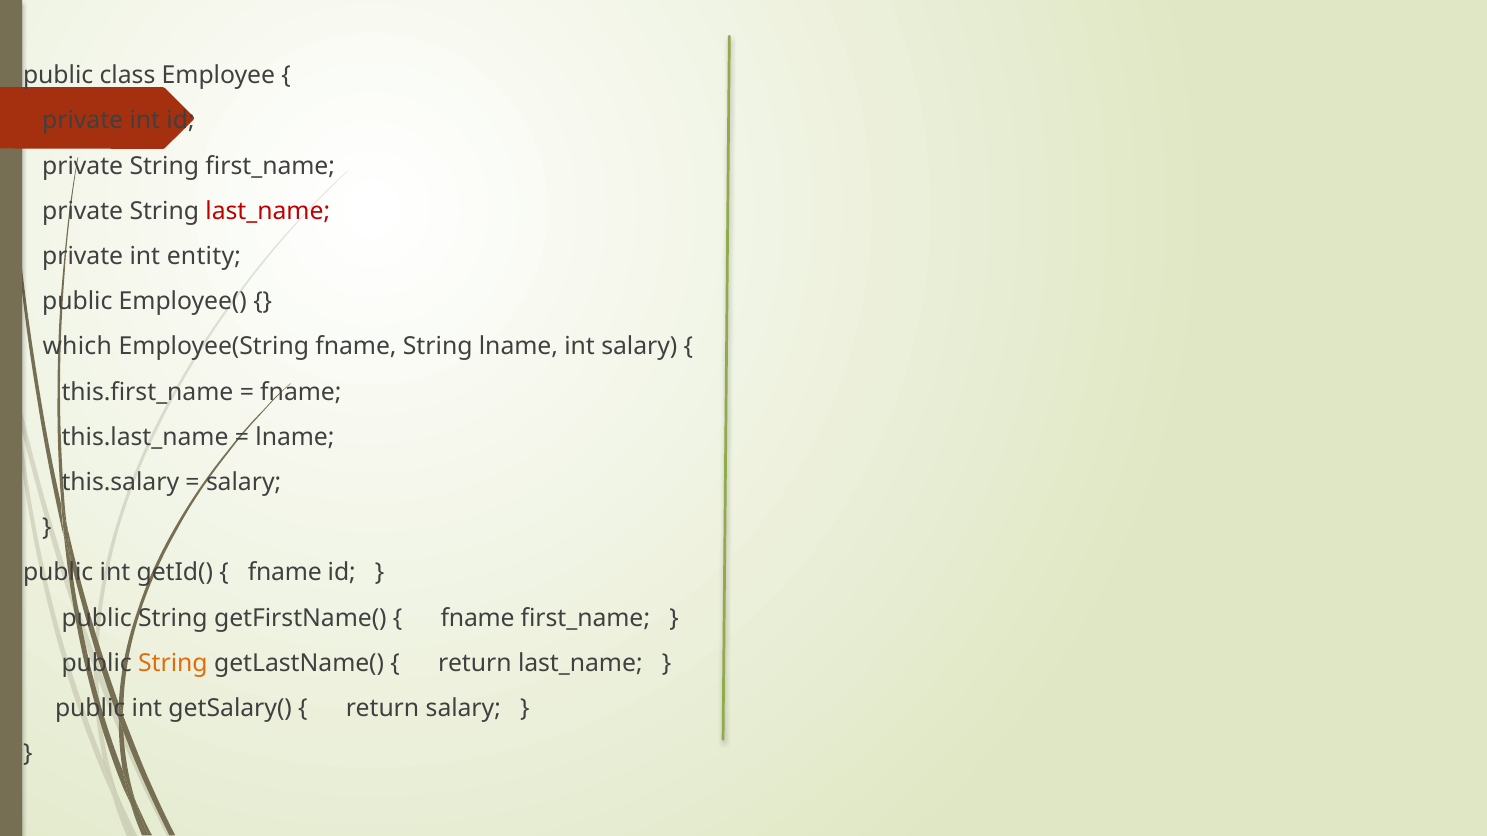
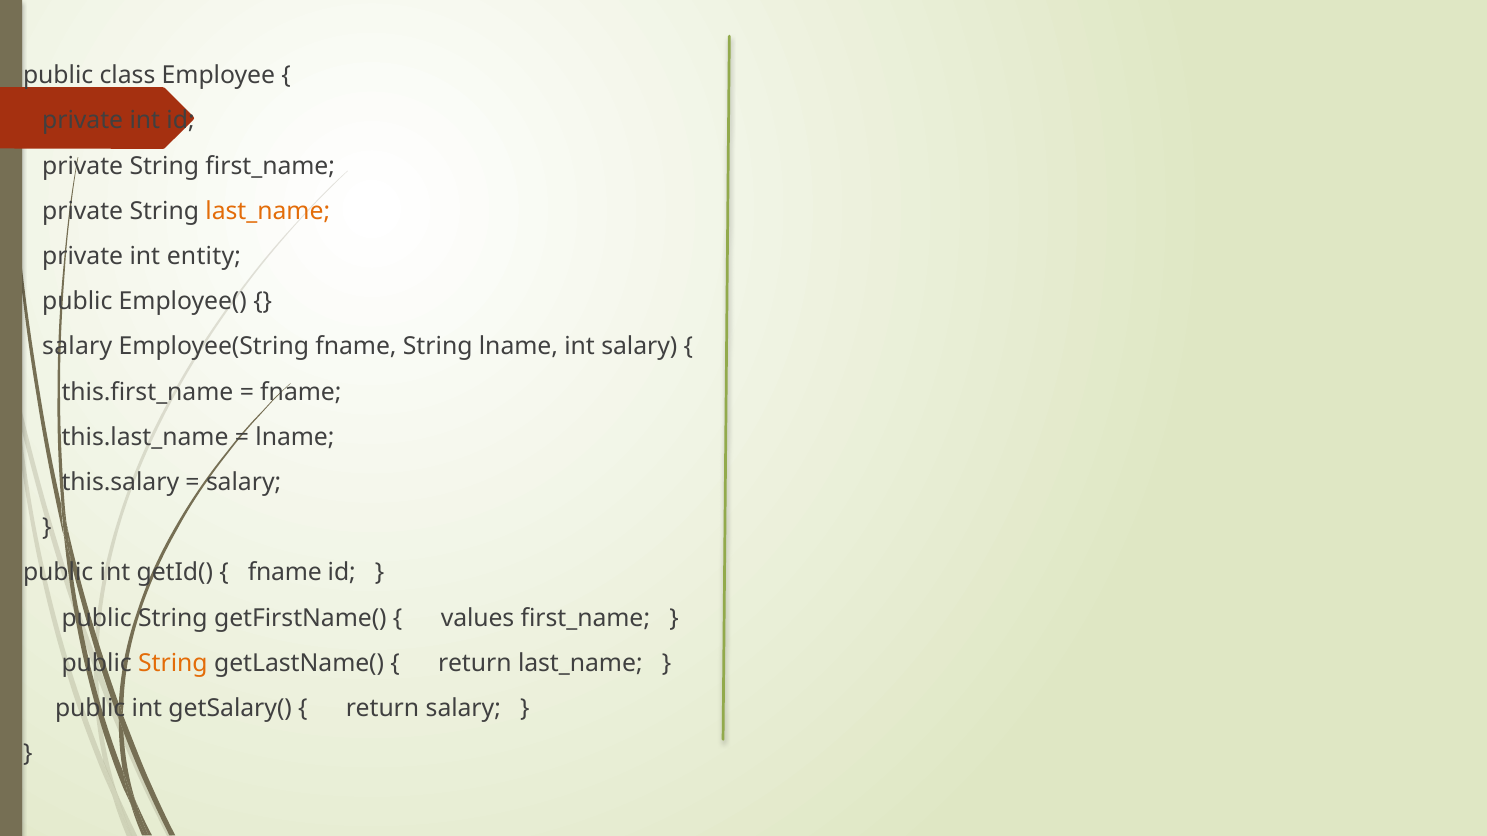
last_name colour: red -> orange (268, 211)
which: which -> salary (77, 347)
fname: fname -> values (478, 618)
